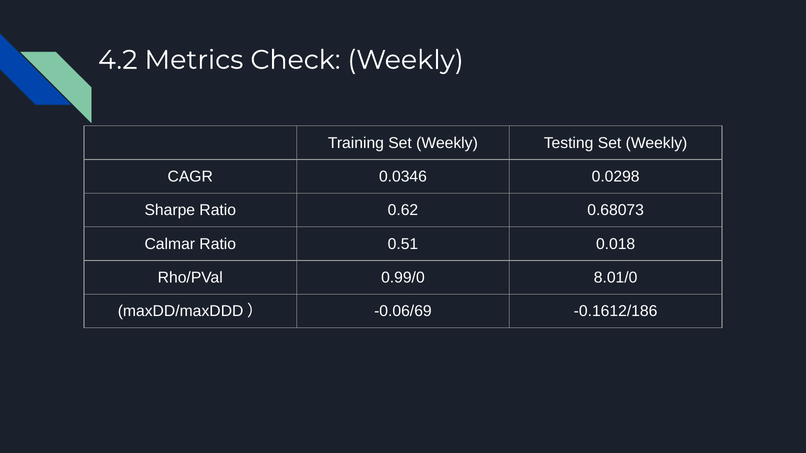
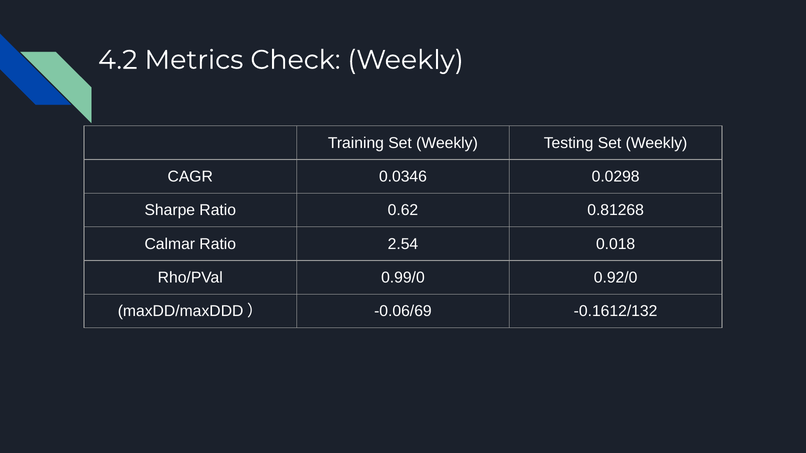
0.68073: 0.68073 -> 0.81268 (616, 210)
0.51: 0.51 -> 2.54 (403, 244)
8.01/0: 8.01/0 -> 0.92/0 (616, 278)
-0.1612/186: -0.1612/186 -> -0.1612/132 (616, 312)
